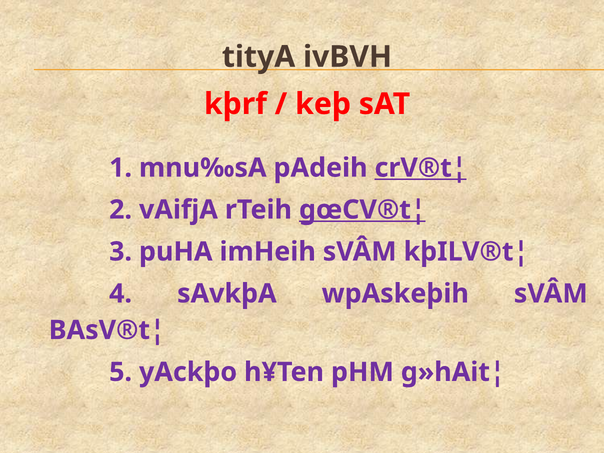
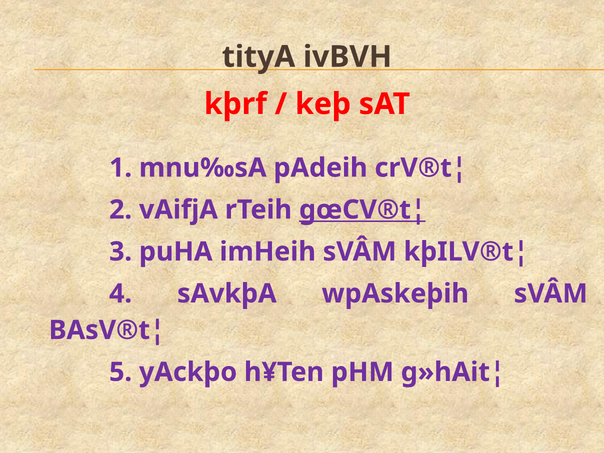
crV®t¦ underline: present -> none (421, 168)
